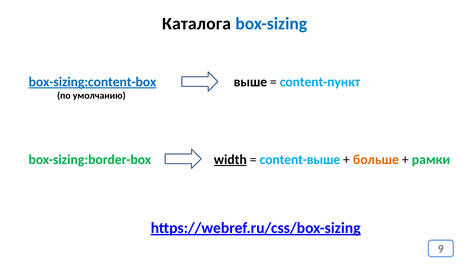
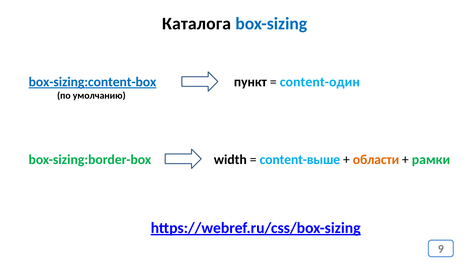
выше: выше -> пункт (250, 82)
content-пункт: content-пункт -> content-один (320, 82)
width underline: present -> none (230, 160)
больше: больше -> области (376, 160)
